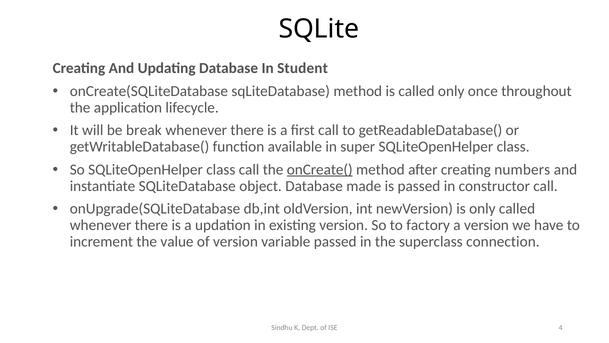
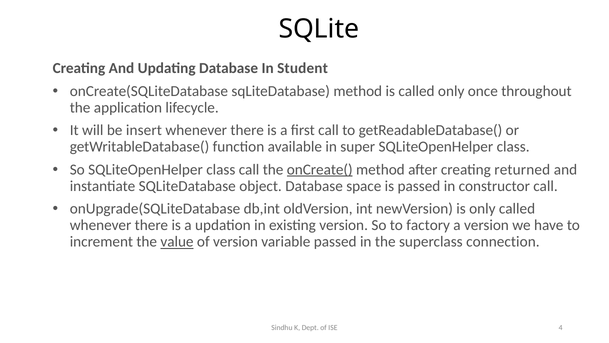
break: break -> insert (144, 130)
numbers: numbers -> returned (522, 169)
made: made -> space (364, 186)
value underline: none -> present (177, 241)
